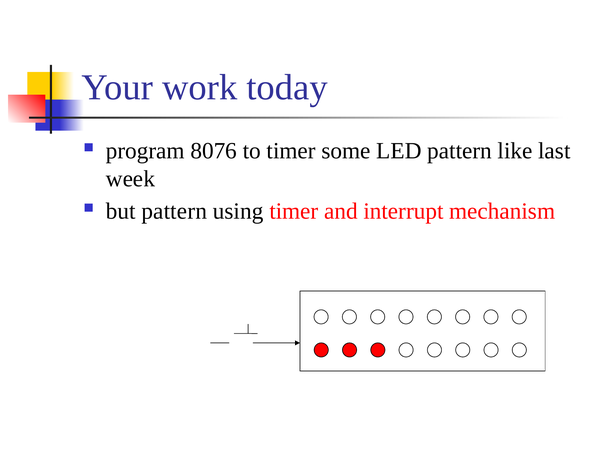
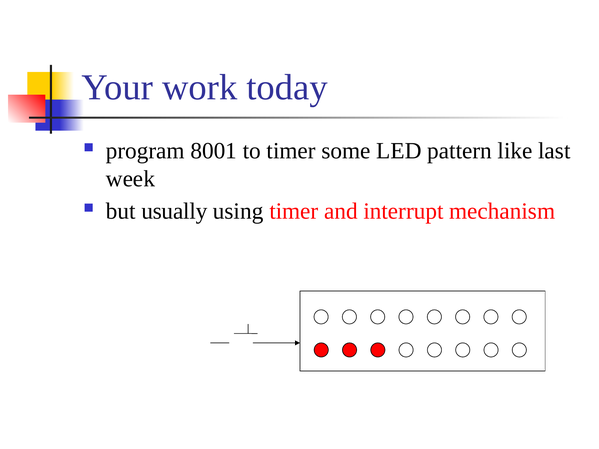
8076: 8076 -> 8001 (214, 151)
but pattern: pattern -> usually (174, 211)
